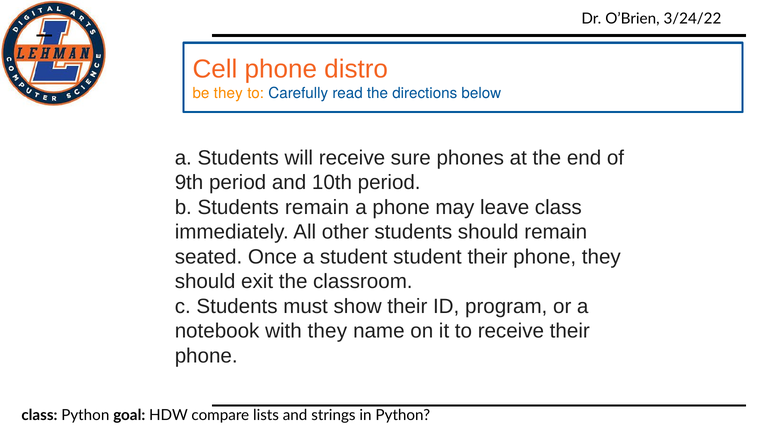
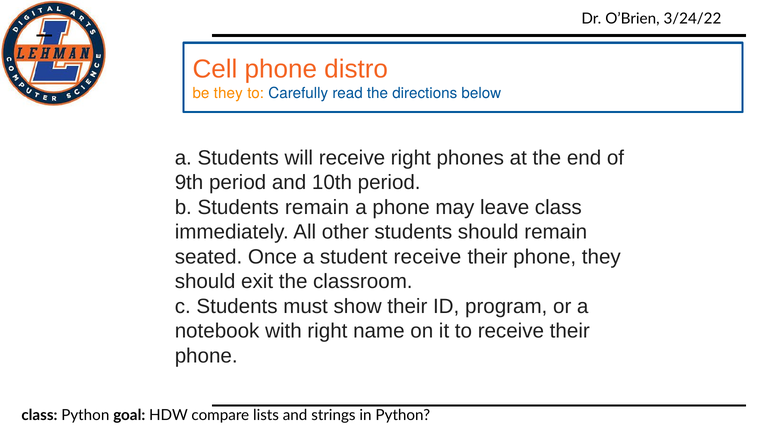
receive sure: sure -> right (411, 158)
student student: student -> receive (427, 257)
with they: they -> right (327, 331)
